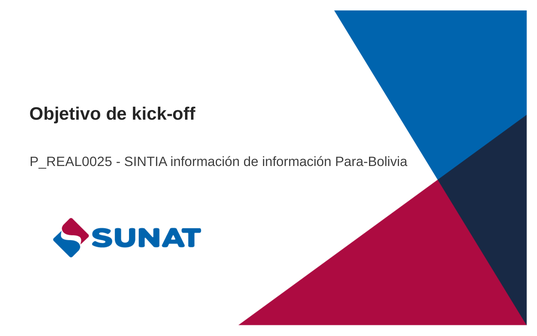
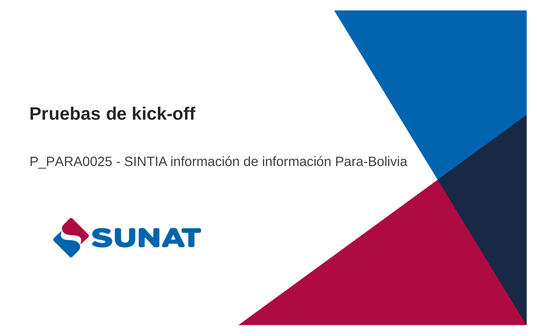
Objetivo: Objetivo -> Pruebas (65, 114)
P_REAL0025: P_REAL0025 -> P_PARA0025 (71, 162)
